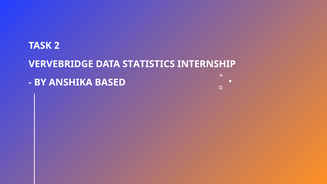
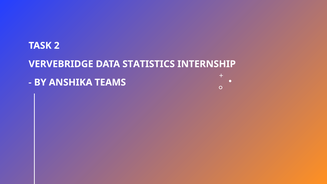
BASED: BASED -> TEAMS (110, 82)
